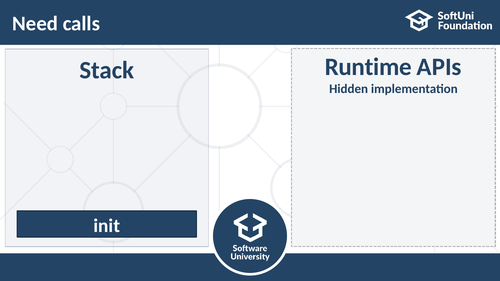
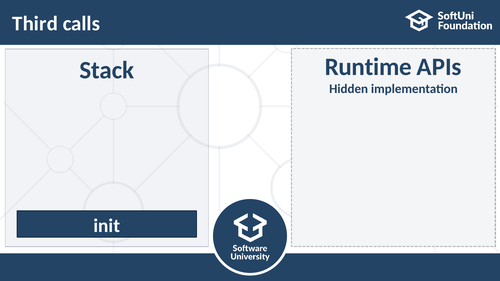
Need: Need -> Third (35, 24)
